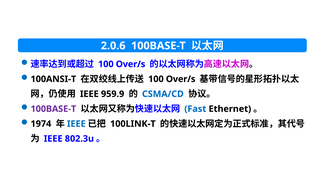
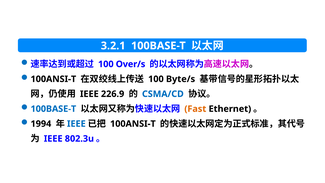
2.0.6: 2.0.6 -> 3.2.1 (113, 46)
Over/s: Over/s -> Byte/s (181, 79)
959.9: 959.9 -> 226.9 (113, 94)
100BASE-T colour: purple -> blue (53, 109)
Fast colour: blue -> orange (195, 109)
1974: 1974 -> 1994 (41, 124)
100LINK-T: 100LINK-T -> 100ANSI-T (133, 124)
